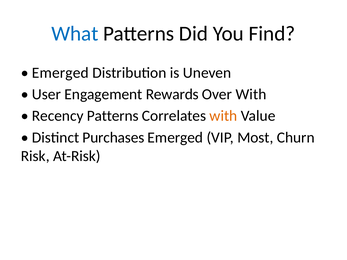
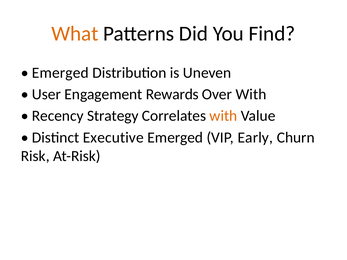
What colour: blue -> orange (75, 34)
Recency Patterns: Patterns -> Strategy (113, 116)
Purchases: Purchases -> Executive (113, 138)
Most: Most -> Early (255, 138)
